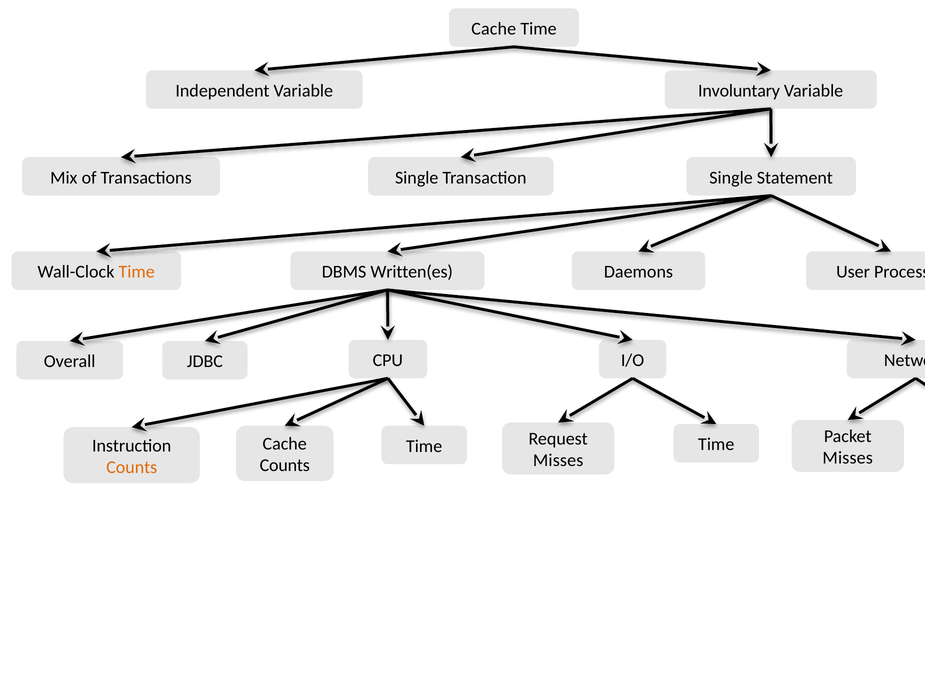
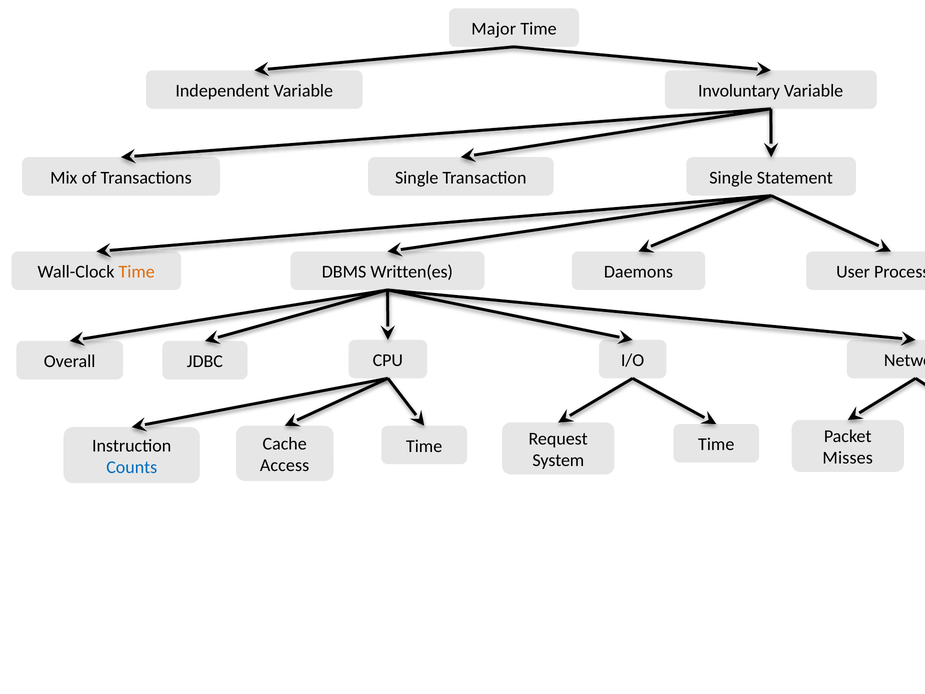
Cache: Cache -> Major (494, 29)
Misses: Misses -> System (558, 460)
Counts: Counts -> Access (285, 465)
Counts colour: orange -> blue (132, 467)
